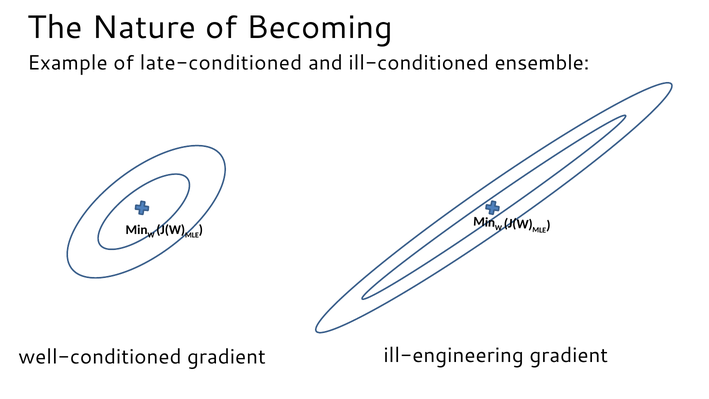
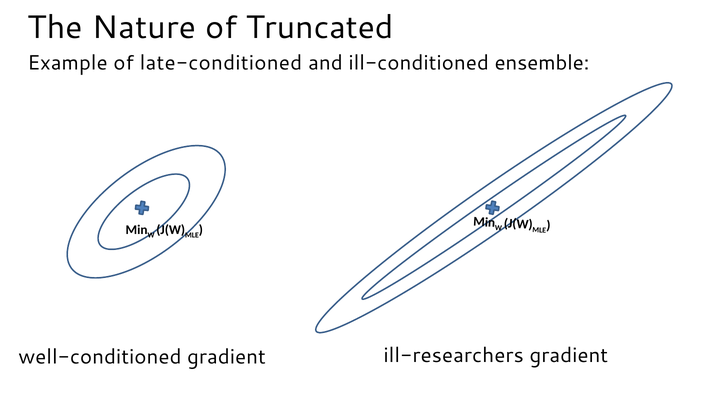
Becoming: Becoming -> Truncated (320, 27)
ill-engineering: ill-engineering -> ill-researchers (454, 355)
